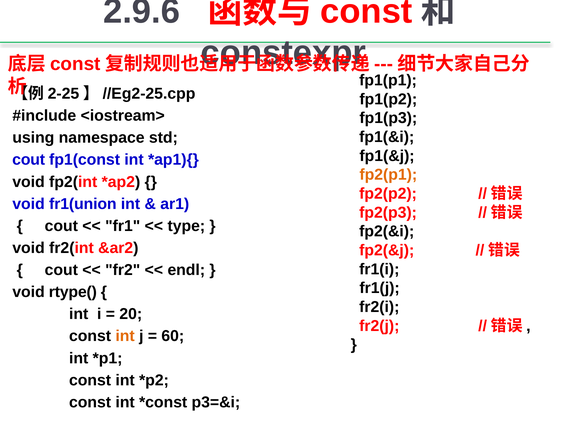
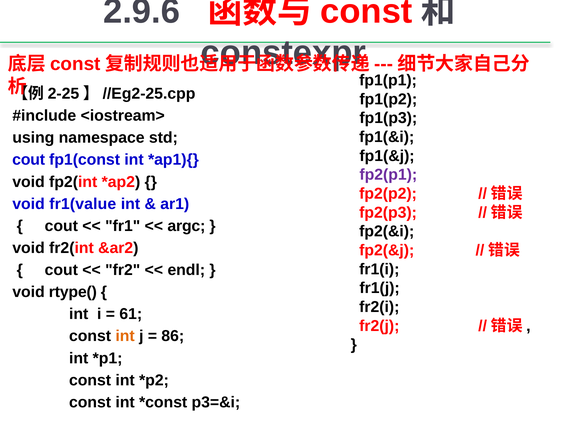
fp2(p1 colour: orange -> purple (388, 175)
fr1(union: fr1(union -> fr1(value (83, 204)
type: type -> argc (186, 226)
20: 20 -> 61 (131, 314)
60: 60 -> 86 (173, 336)
